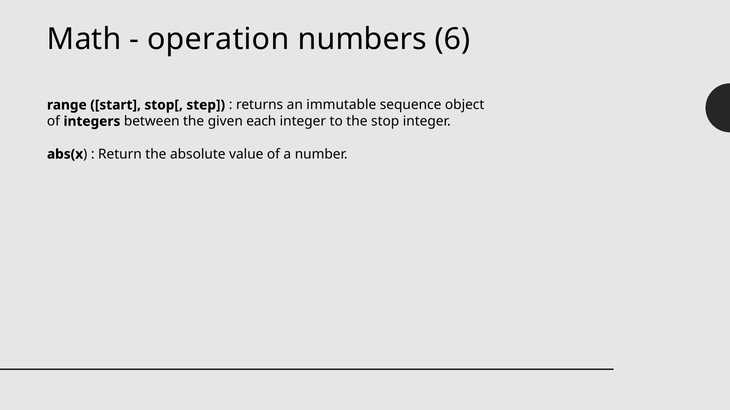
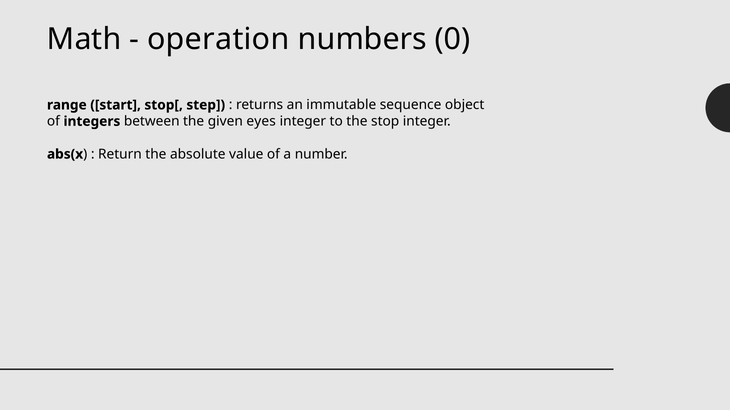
6: 6 -> 0 (453, 39)
each: each -> eyes (261, 122)
